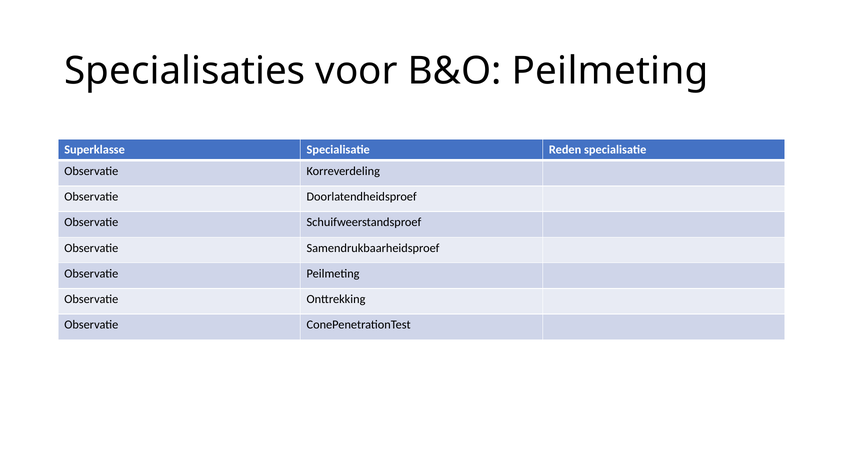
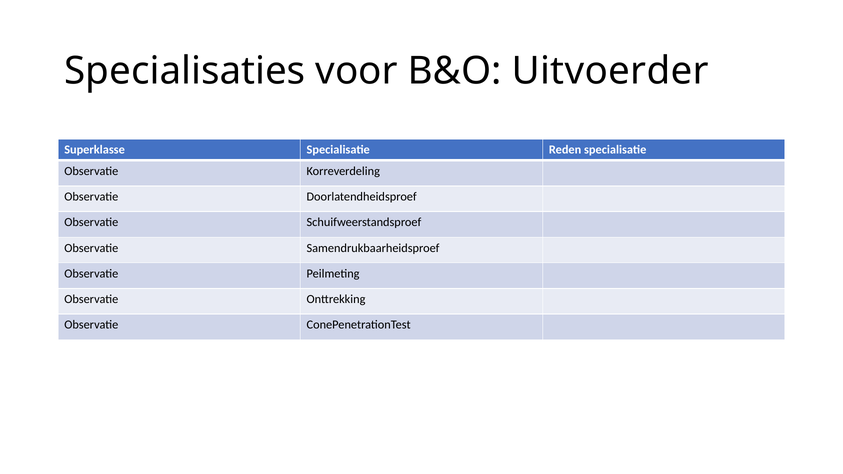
B&O Peilmeting: Peilmeting -> Uitvoerder (610, 71)
